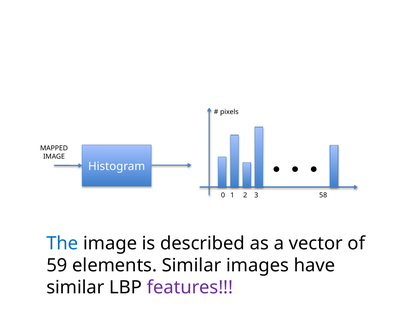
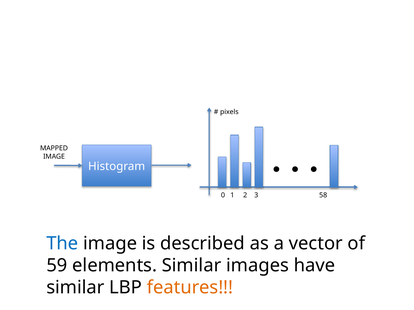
features colour: purple -> orange (190, 288)
